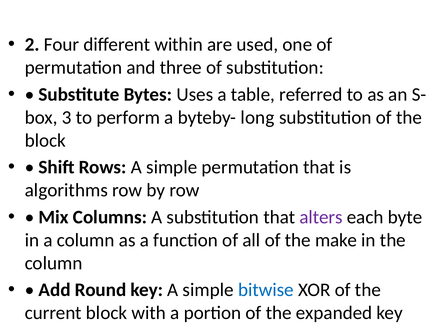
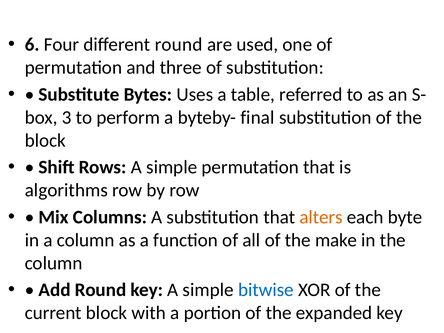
2: 2 -> 6 (32, 45)
different within: within -> round (179, 45)
long: long -> final (258, 117)
alters colour: purple -> orange (321, 217)
